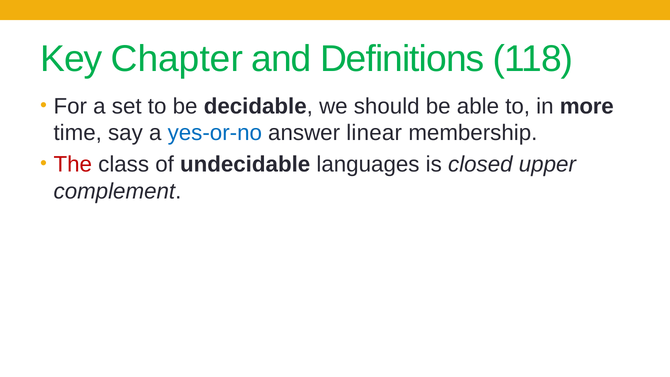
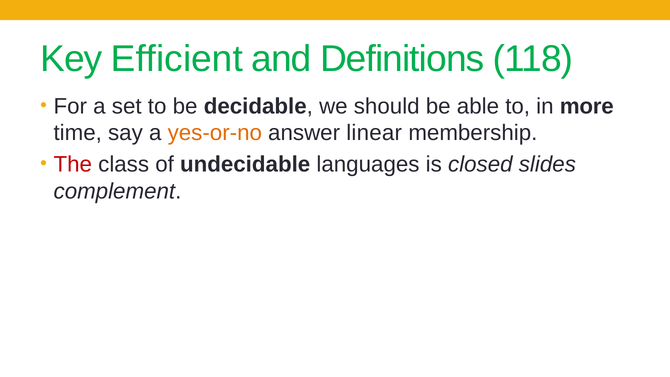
Chapter: Chapter -> Efficient (177, 59)
yes-or-no colour: blue -> orange (215, 133)
upper: upper -> slides (547, 164)
